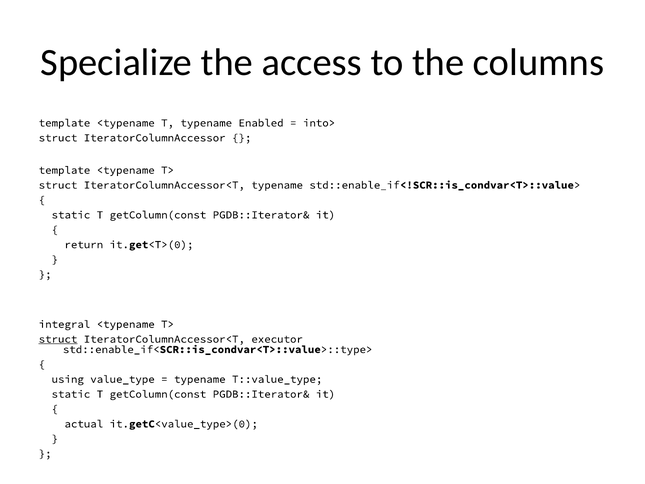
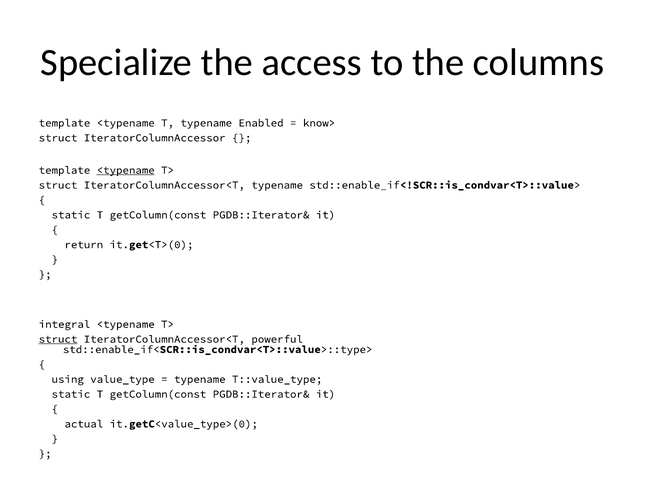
into>: into> -> know> (319, 123)
<typename underline: none -> present (126, 170)
executor: executor -> powerful (277, 339)
